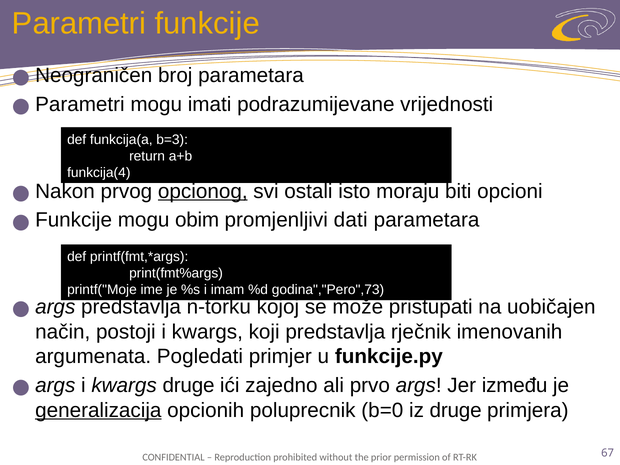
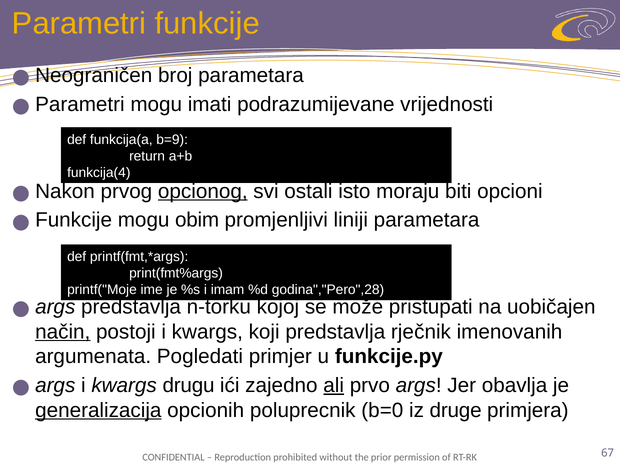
b=3: b=3 -> b=9 (172, 139)
dati: dati -> liniji (351, 220)
godina","Pero",73: godina","Pero",73 -> godina","Pero",28 (328, 290)
način underline: none -> present (63, 332)
kwargs druge: druge -> drugu (189, 385)
ali underline: none -> present (334, 385)
između: između -> obavlja (515, 385)
